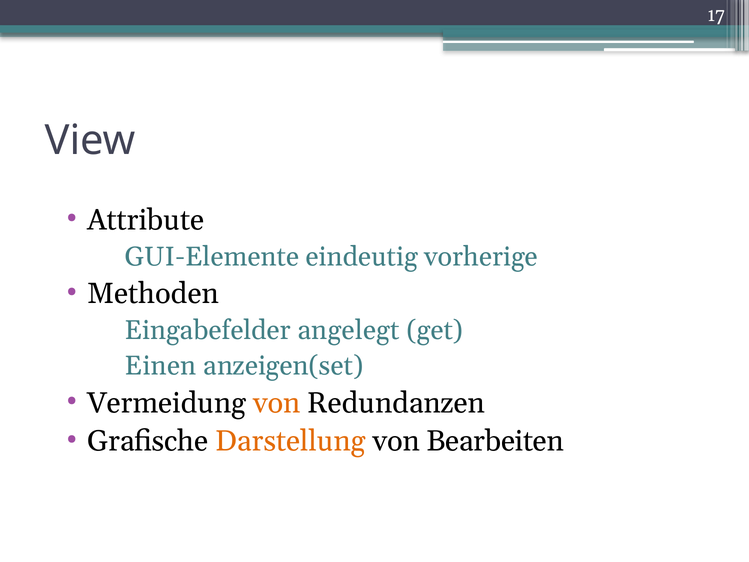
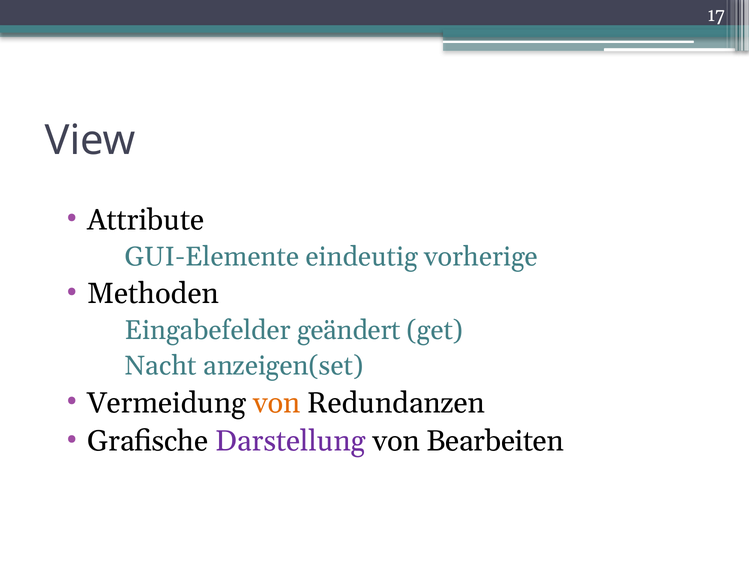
angelegt: angelegt -> geändert (349, 330)
Einen: Einen -> Nacht (161, 366)
Darstellung colour: orange -> purple (291, 441)
